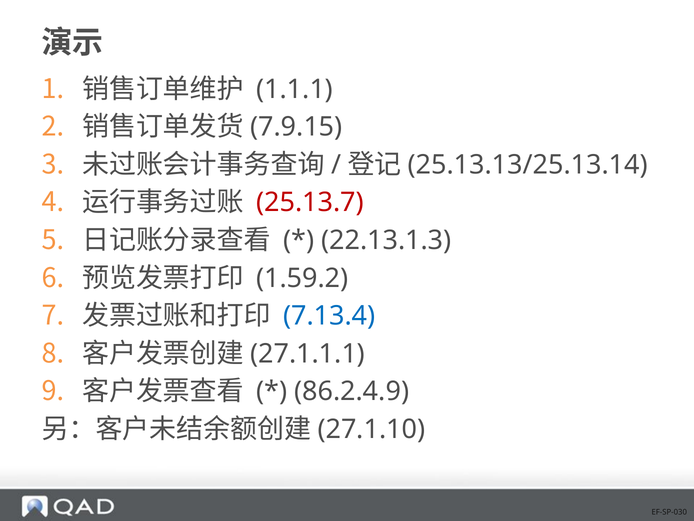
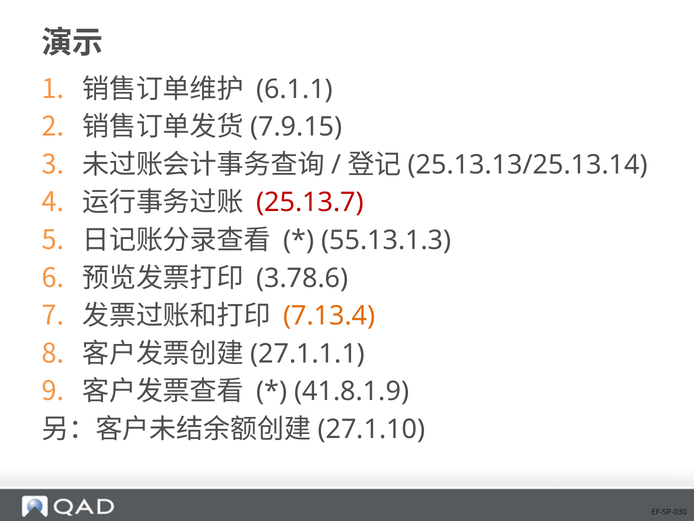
1.1.1: 1.1.1 -> 6.1.1 (295, 89)
22.13.1.3: 22.13.1.3 -> 55.13.1.3 (386, 240)
1.59.2: 1.59.2 -> 3.78.6 (302, 278)
7.13.4 colour: blue -> orange (329, 316)
86.2.4.9: 86.2.4.9 -> 41.8.1.9 (352, 391)
